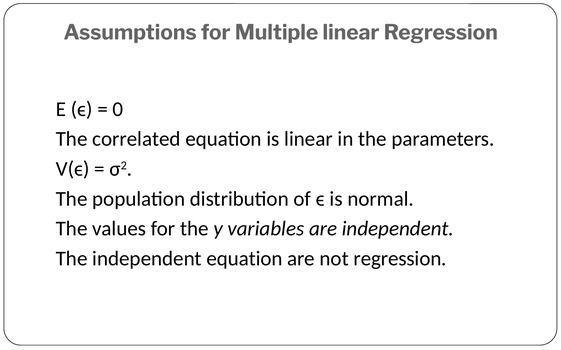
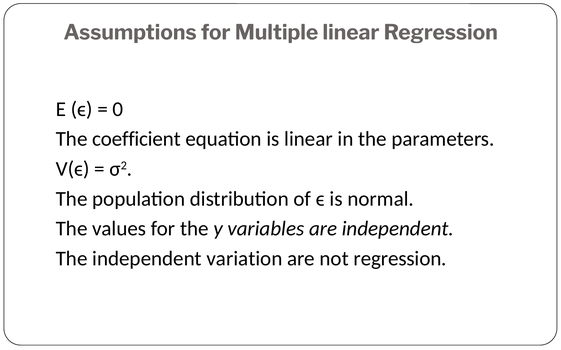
correlated: correlated -> coefficient (137, 139)
independent equation: equation -> variation (244, 259)
